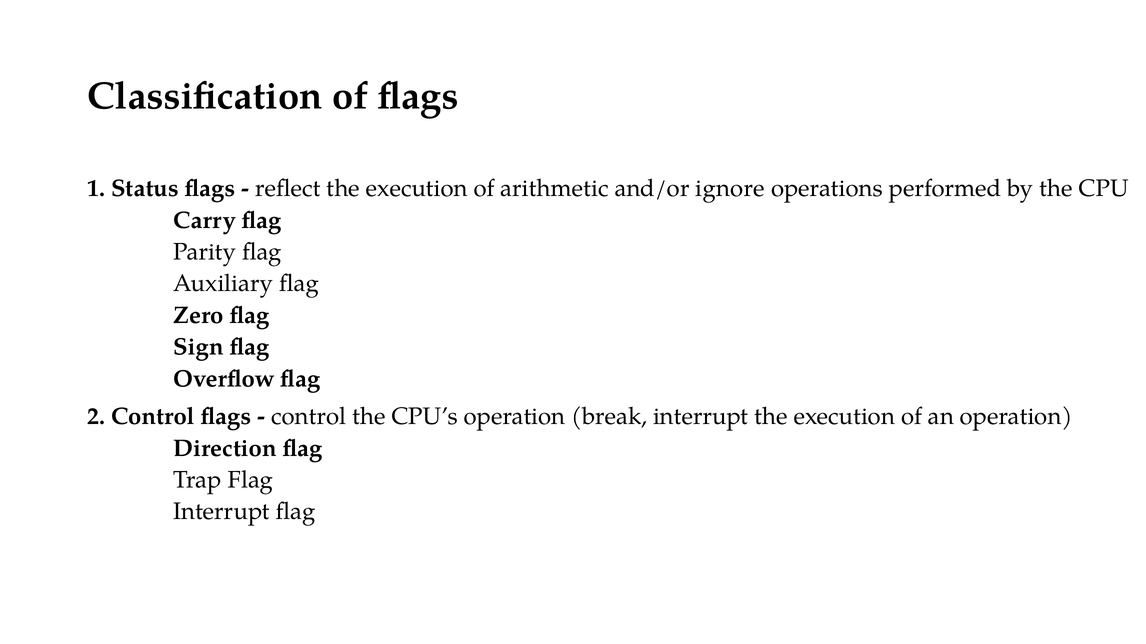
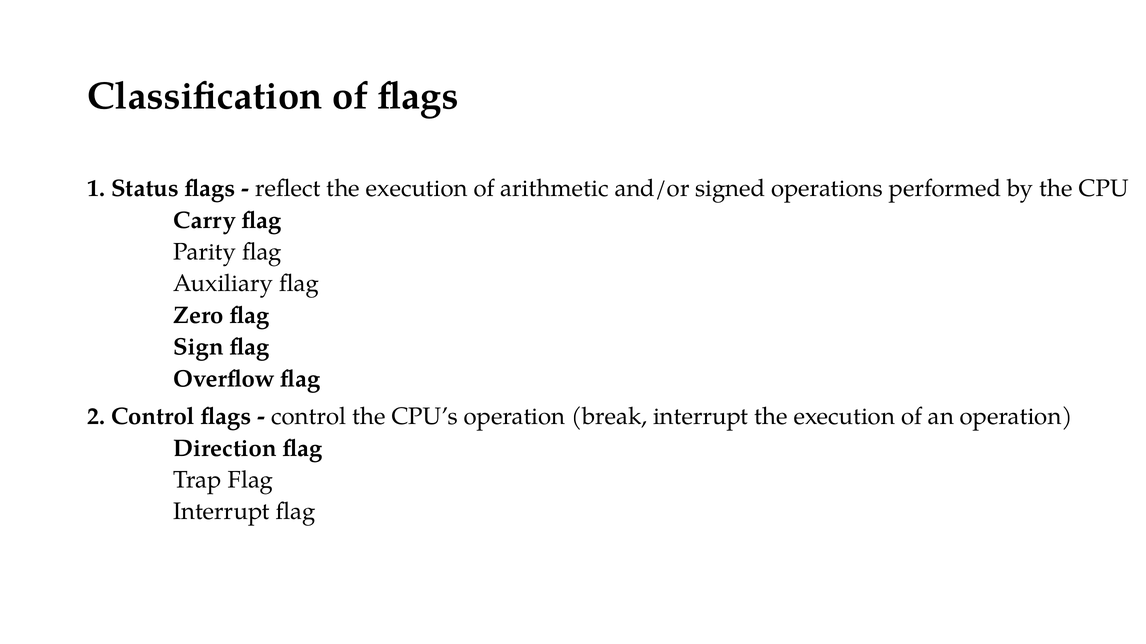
ignore: ignore -> signed (730, 189)
